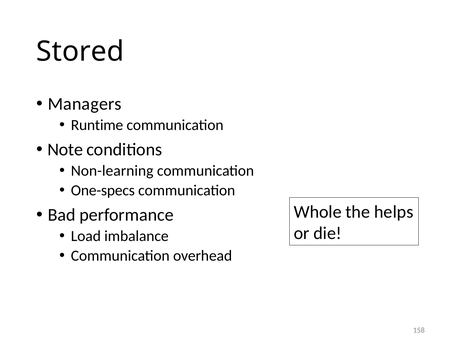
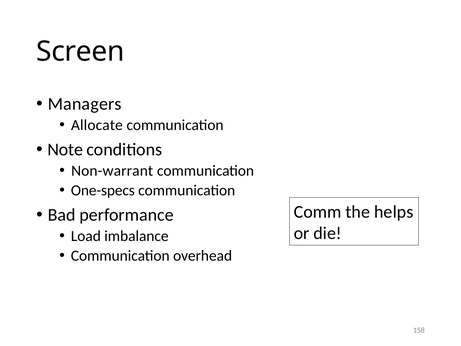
Stored: Stored -> Screen (80, 52)
Runtime: Runtime -> Allocate (97, 125)
Non-learning: Non-learning -> Non-warrant (112, 171)
Whole: Whole -> Comm (318, 212)
